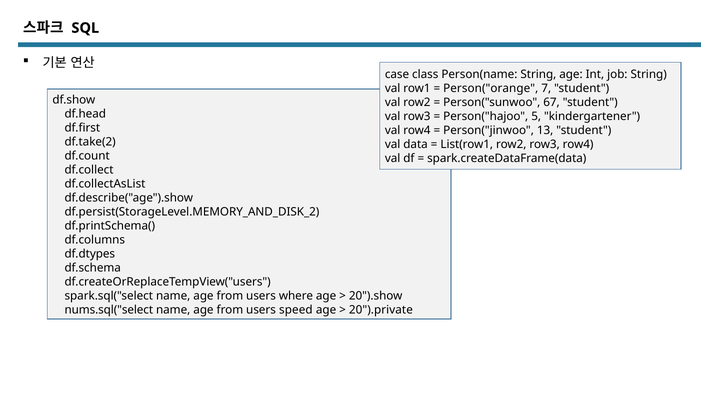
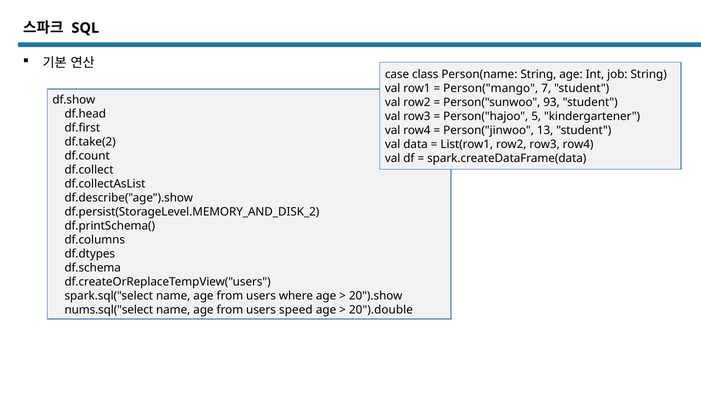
Person("orange: Person("orange -> Person("mango (491, 89)
67: 67 -> 93 (552, 103)
20").private: 20").private -> 20").double (381, 310)
